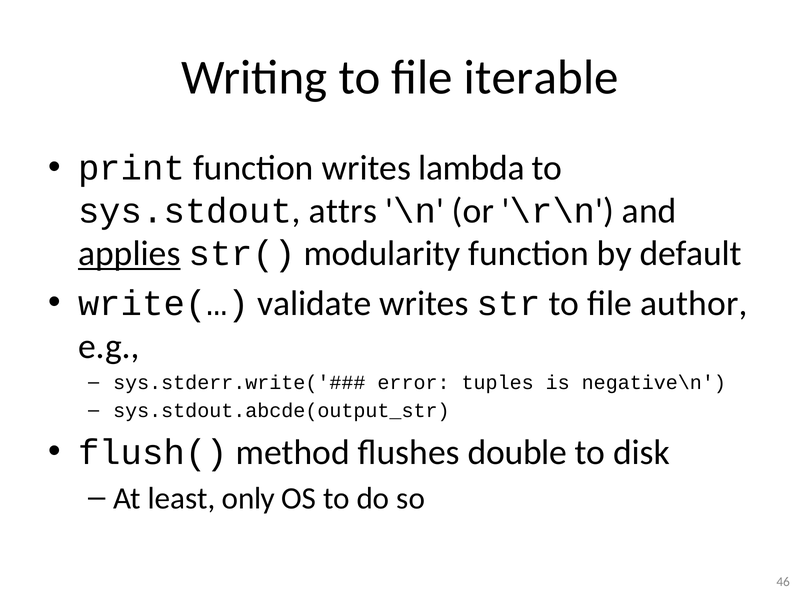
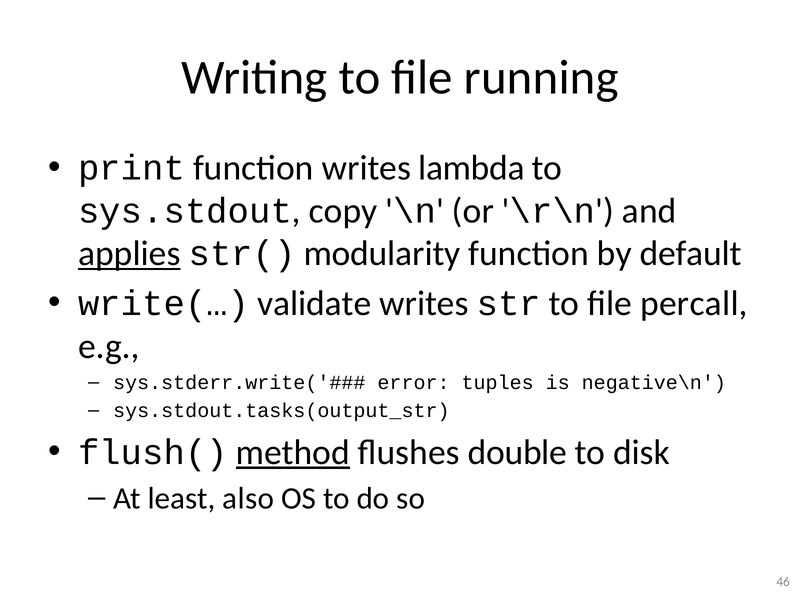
iterable: iterable -> running (541, 78)
attrs: attrs -> copy (343, 211)
author: author -> percall (694, 303)
sys.stdout.abcde(output_str: sys.stdout.abcde(output_str -> sys.stdout.tasks(output_str (281, 411)
method underline: none -> present (293, 452)
only: only -> also (248, 498)
